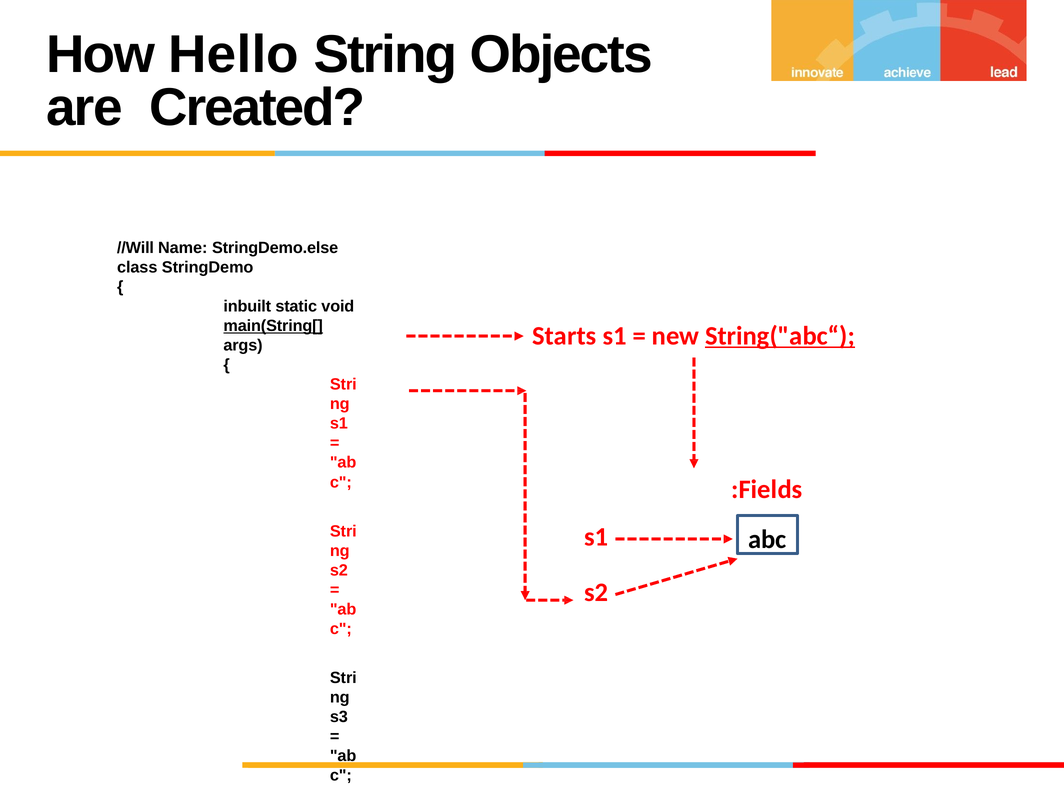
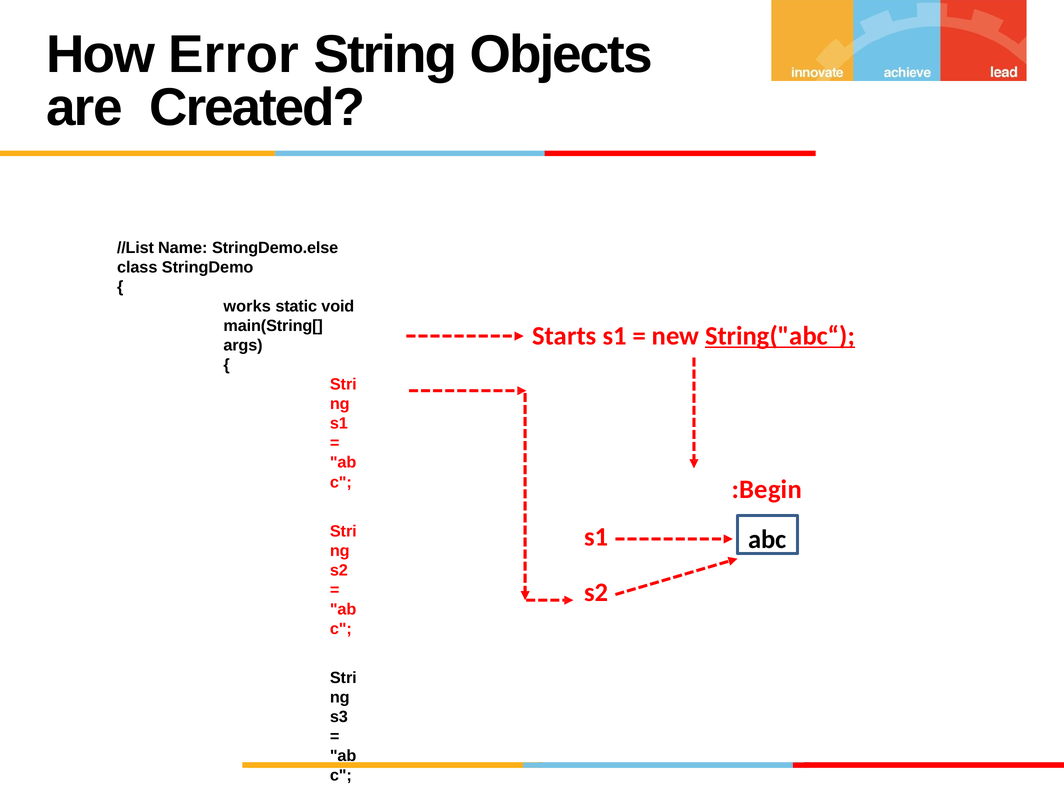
Hello: Hello -> Error (234, 55)
//Will: //Will -> //List (135, 248)
inbuilt: inbuilt -> works (247, 306)
main(String[ underline: present -> none (273, 326)
:Fields: :Fields -> :Begin (767, 490)
